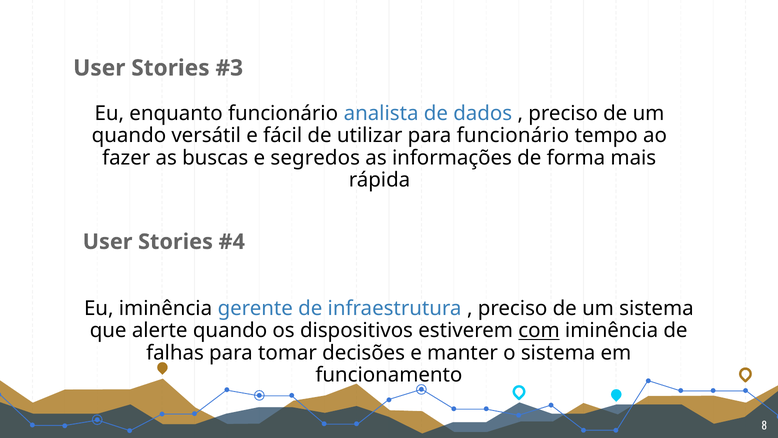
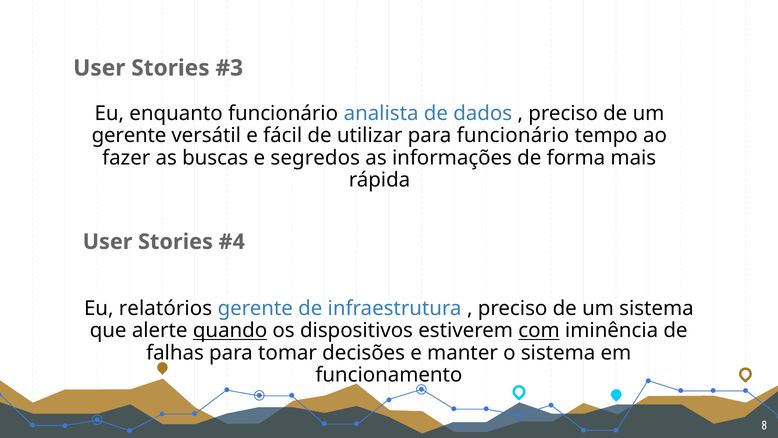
quando: quando -> gerente (129, 135)
Eu iminência: iminência -> relatórios (165, 308)
quando underline: none -> present (230, 330)
